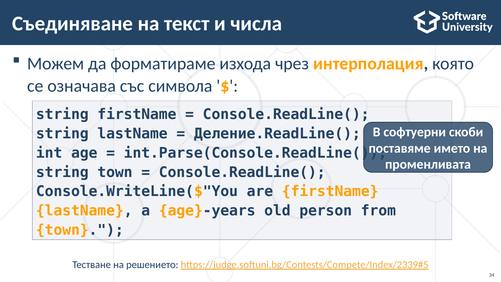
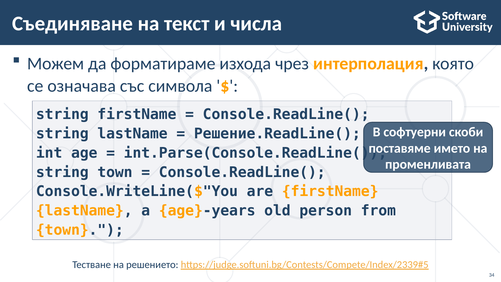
Деление.ReadLine(: Деление.ReadLine( -> Решение.ReadLine( (277, 133)
